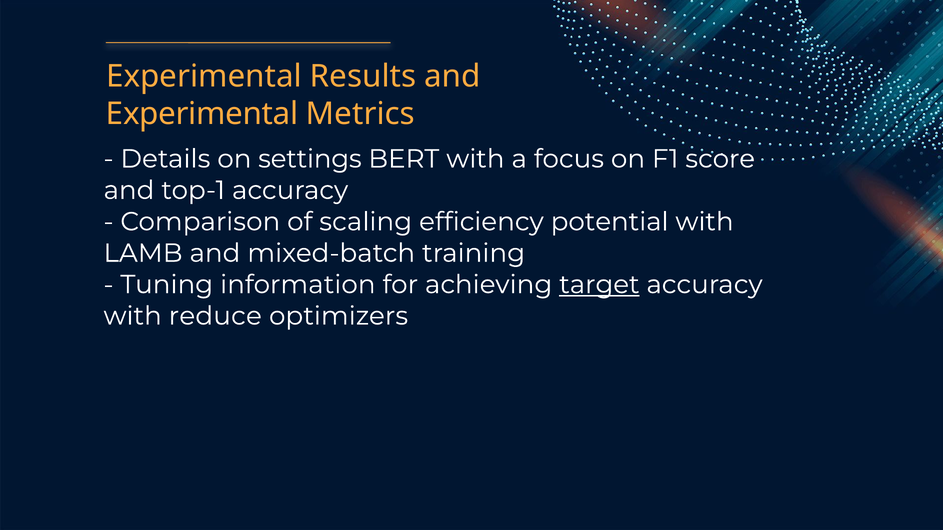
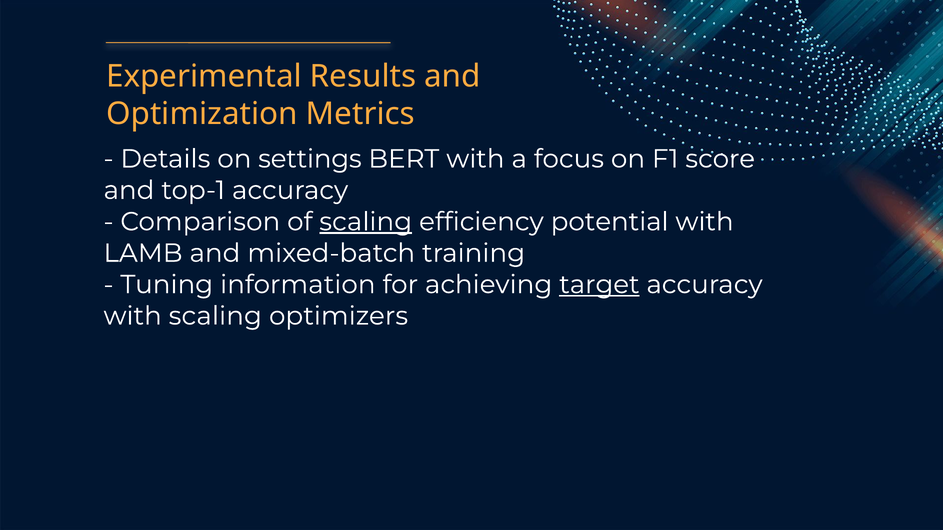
Experimental: Experimental -> Optimization (202, 114)
scaling underline: none -> present (366, 222)
with reduce: reduce -> scaling (215, 316)
